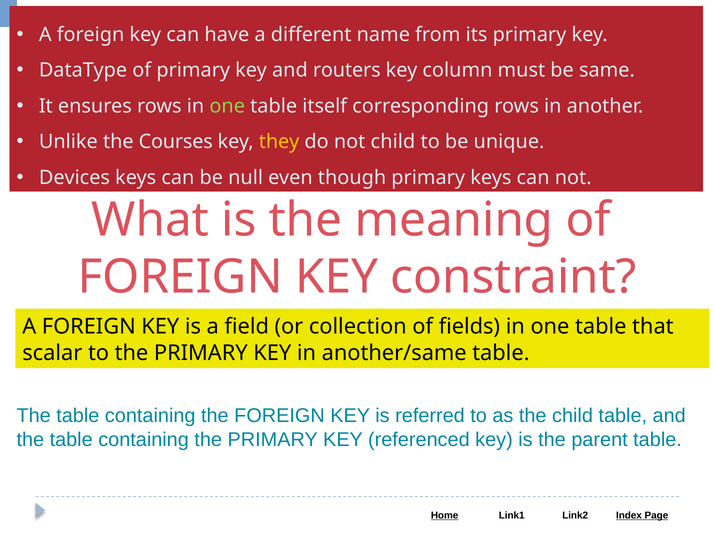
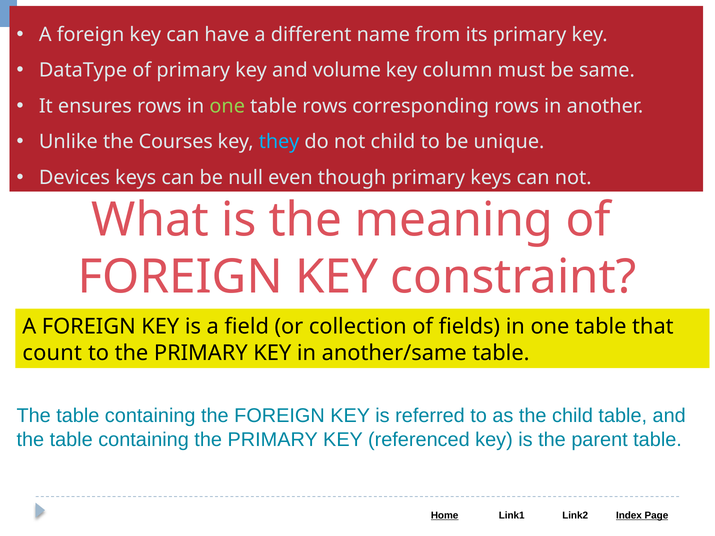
routers: routers -> volume (347, 70)
table itself: itself -> rows (325, 106)
they colour: yellow -> light blue (279, 142)
scalar: scalar -> count (52, 353)
